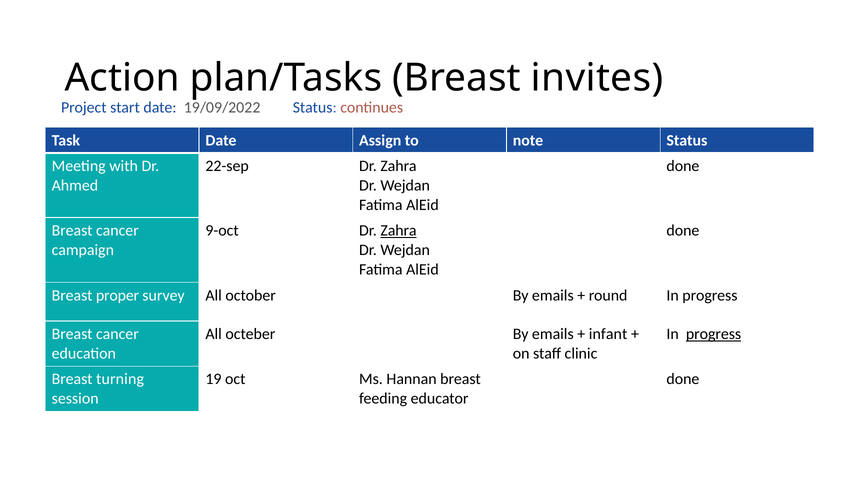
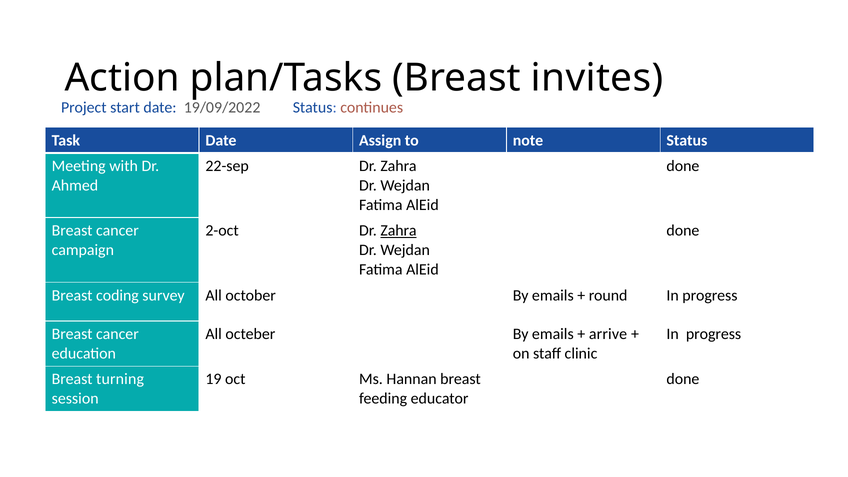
9-oct: 9-oct -> 2-oct (222, 231)
proper: proper -> coding (117, 295)
infant: infant -> arrive (608, 334)
progress underline: present -> none (714, 334)
